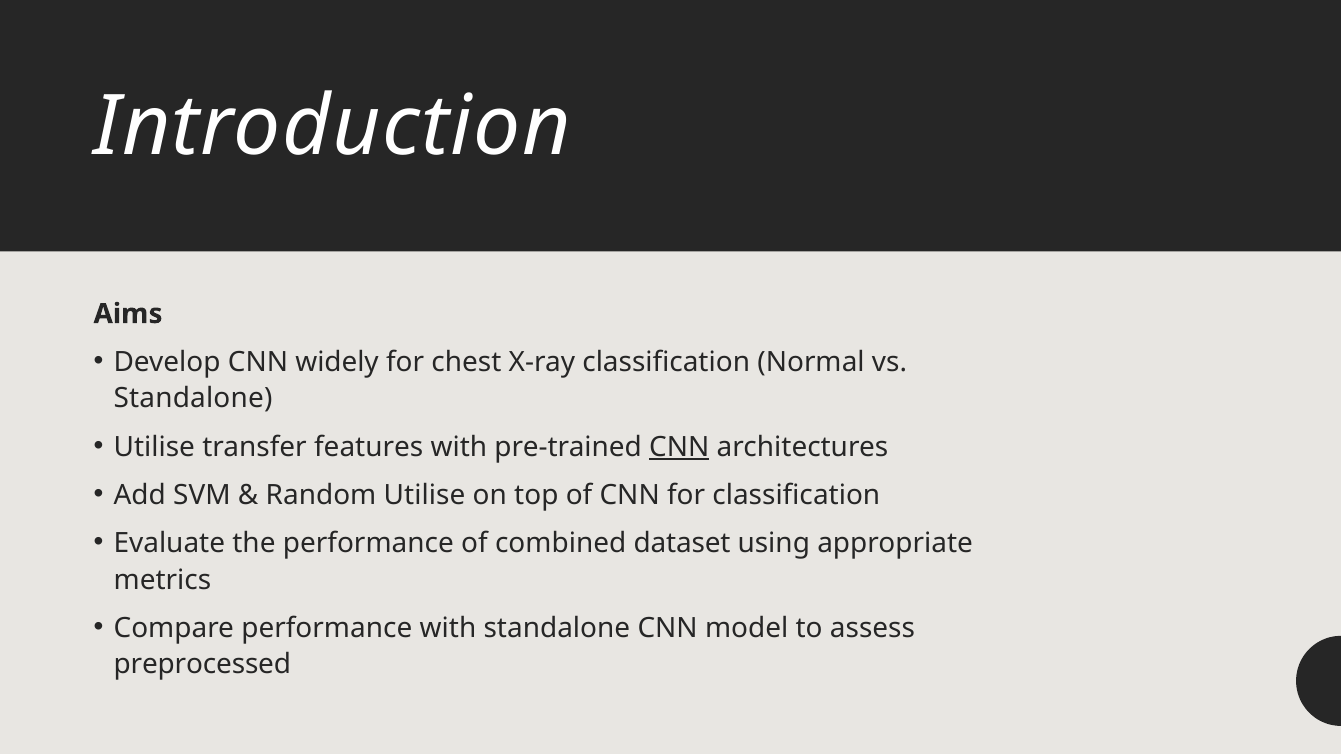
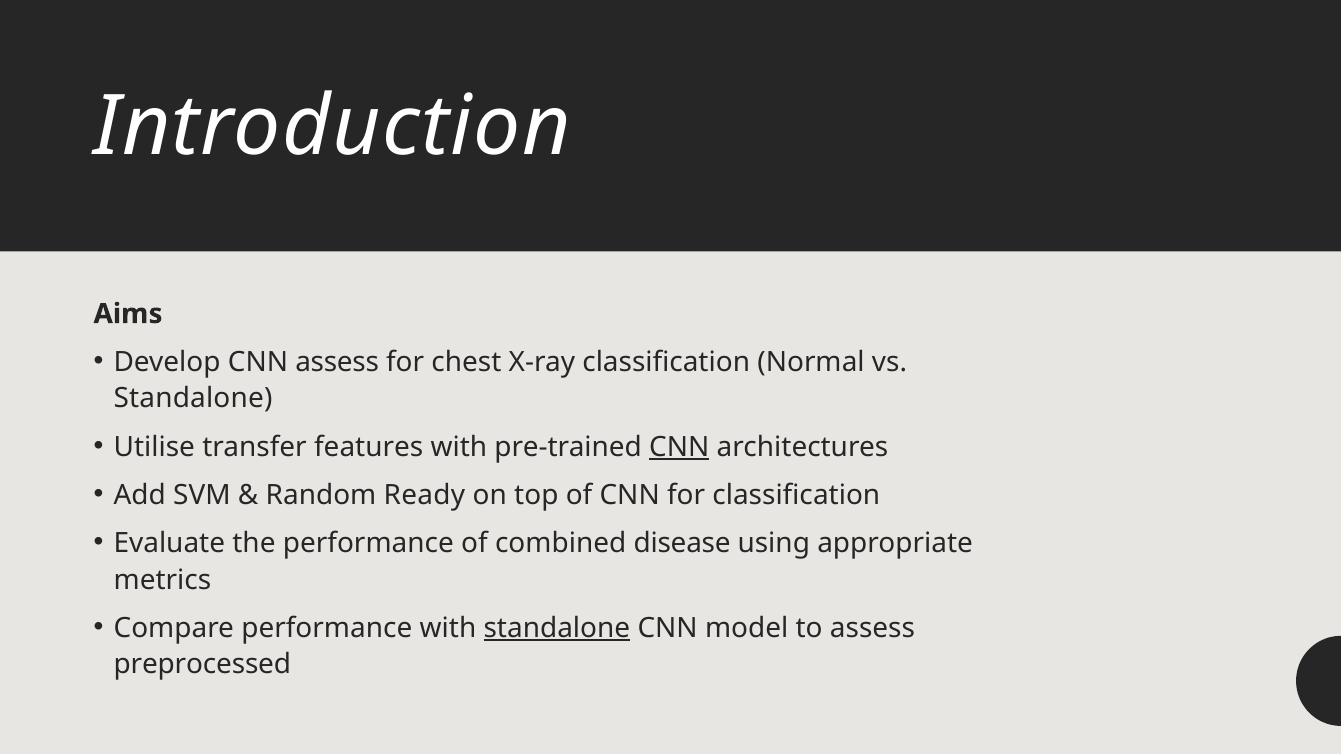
CNN widely: widely -> assess (337, 362)
Random Utilise: Utilise -> Ready (424, 495)
dataset: dataset -> disease (682, 543)
standalone underline: none -> present (557, 628)
